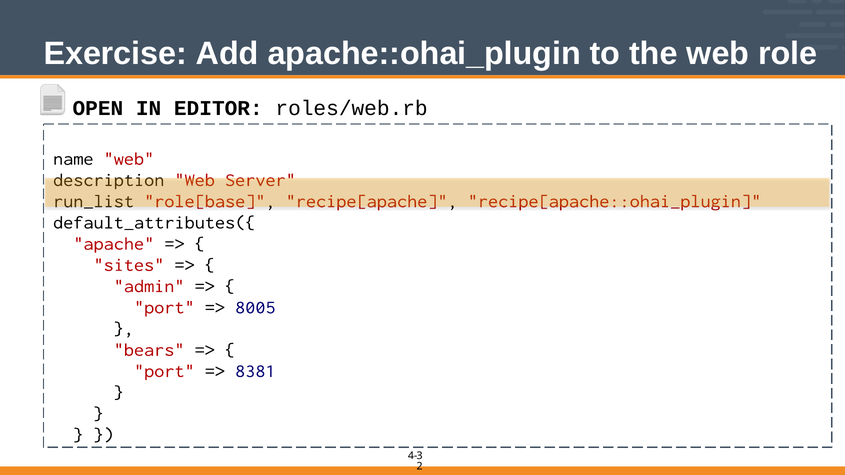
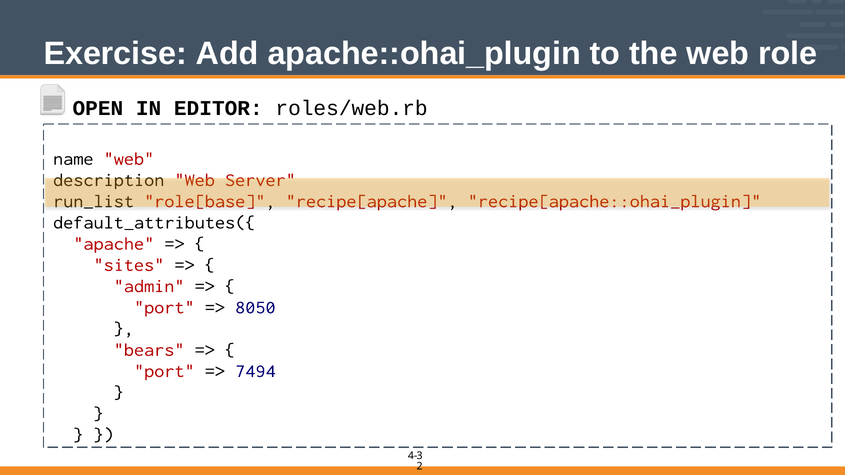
8005: 8005 -> 8050 (255, 307)
8381: 8381 -> 7494 (255, 371)
